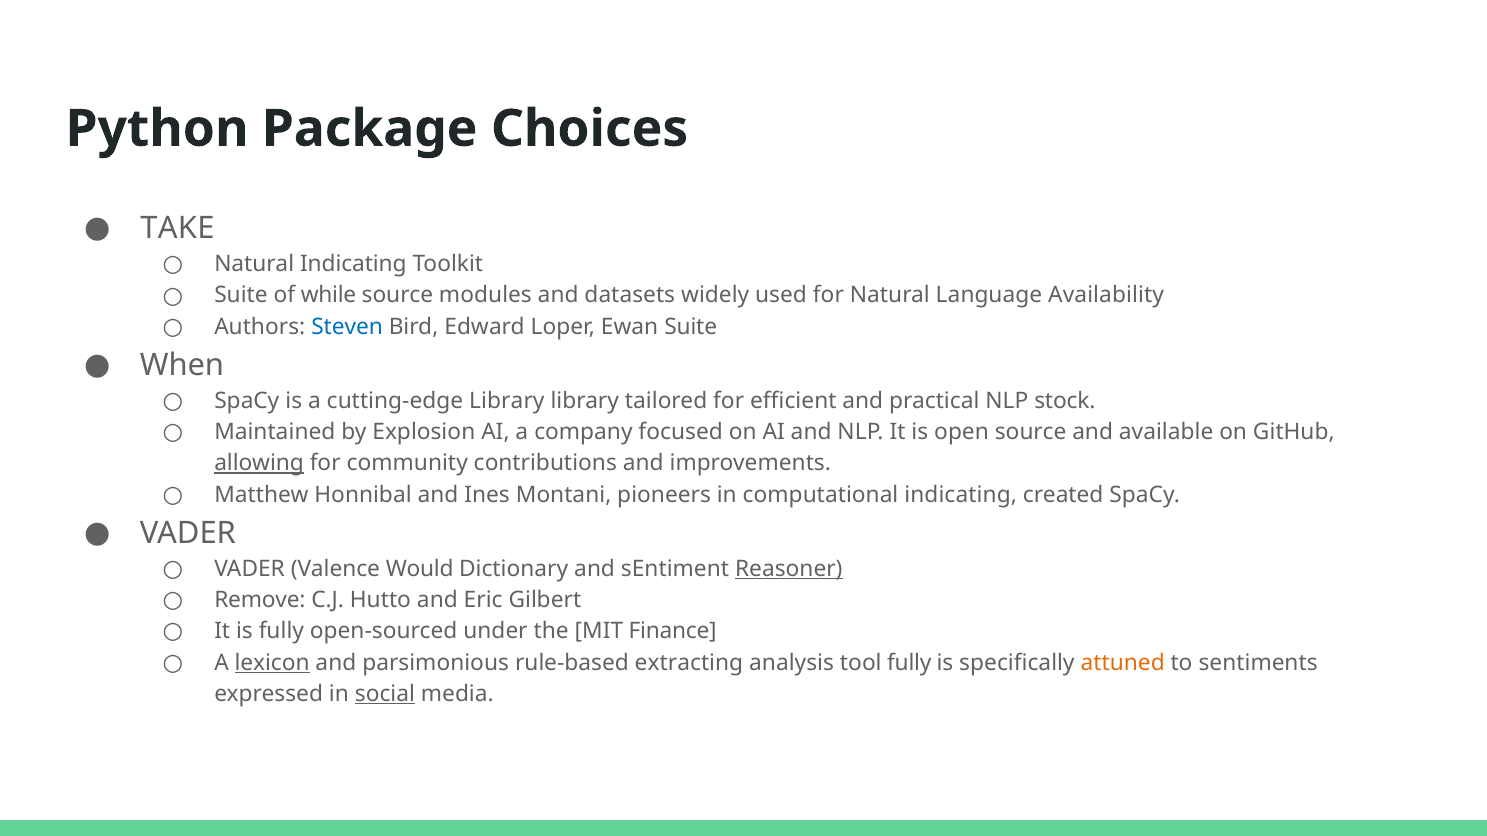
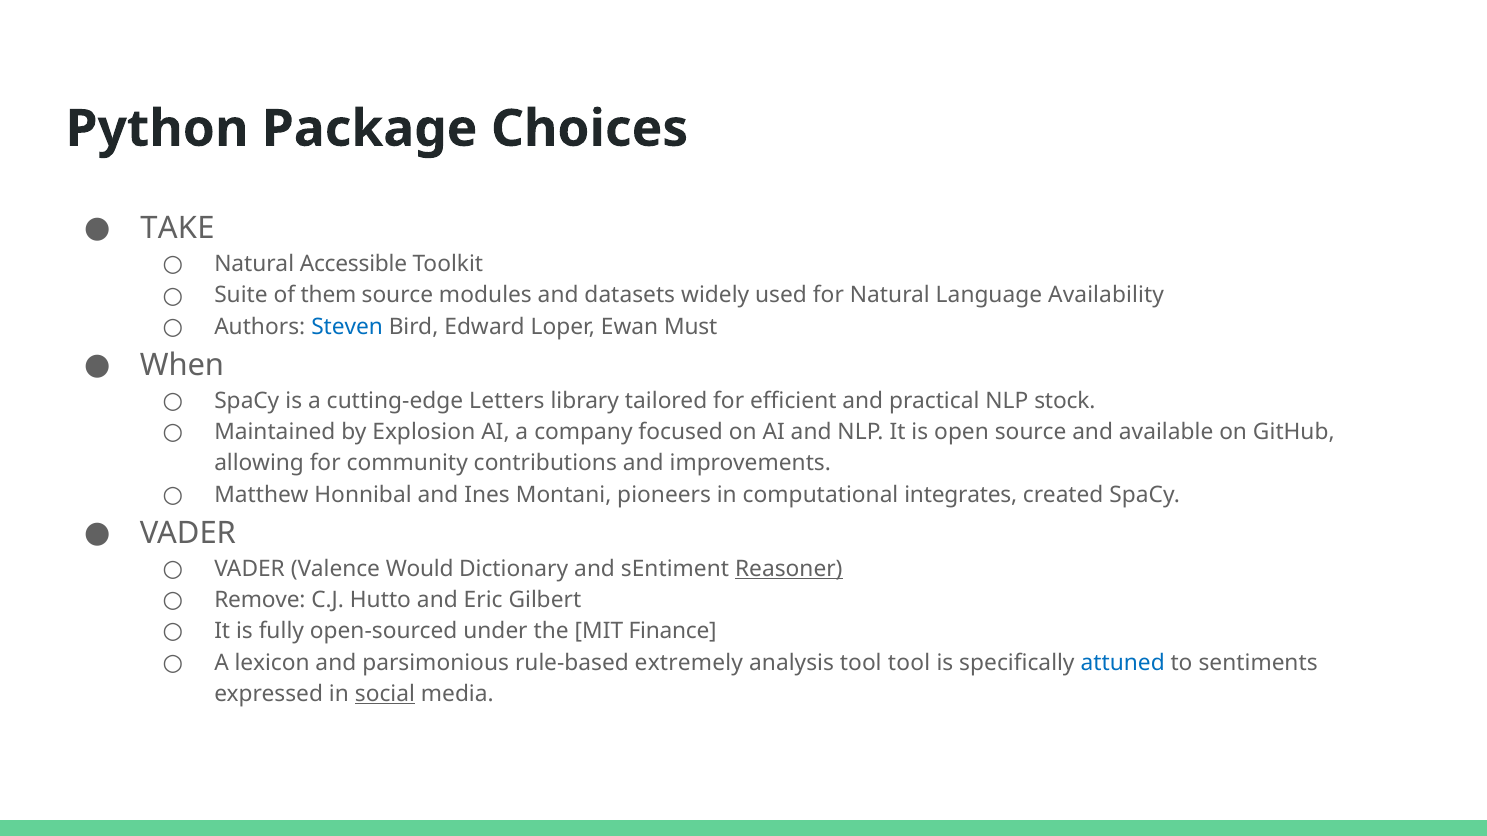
Natural Indicating: Indicating -> Accessible (353, 264)
while: while -> them (329, 296)
Ewan Suite: Suite -> Must (691, 327)
cutting-edge Library: Library -> Letters (507, 401)
allowing underline: present -> none (259, 464)
computational indicating: indicating -> integrates (961, 495)
lexicon underline: present -> none (272, 663)
extracting: extracting -> extremely (689, 663)
tool fully: fully -> tool (909, 663)
attuned colour: orange -> blue (1123, 663)
